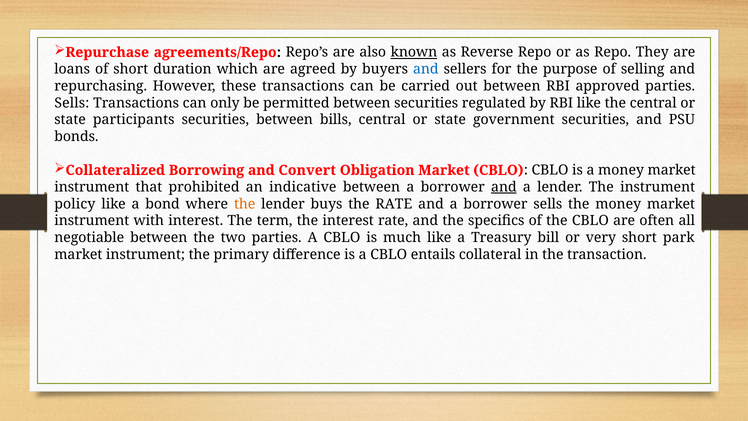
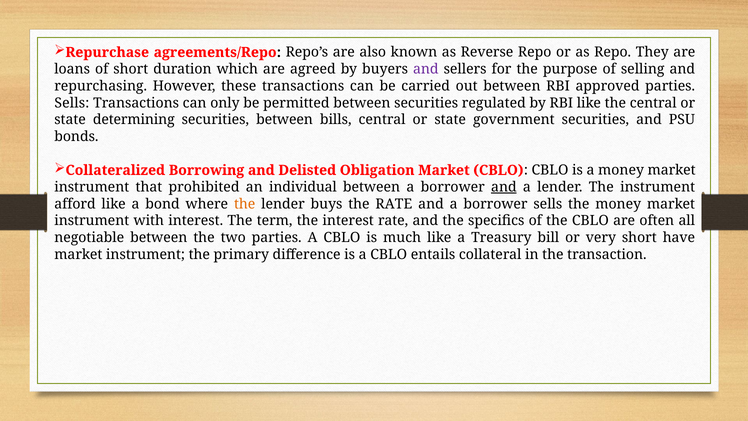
known underline: present -> none (414, 52)
and colour: blue -> purple (426, 69)
participants: participants -> determining (134, 120)
Convert: Convert -> Delisted (307, 170)
indicative: indicative -> individual (303, 187)
policy: policy -> afford (75, 204)
park: park -> have (679, 237)
